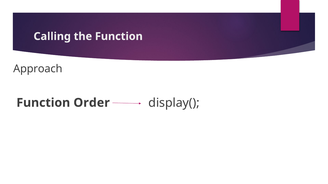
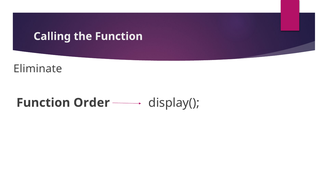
Approach: Approach -> Eliminate (38, 69)
